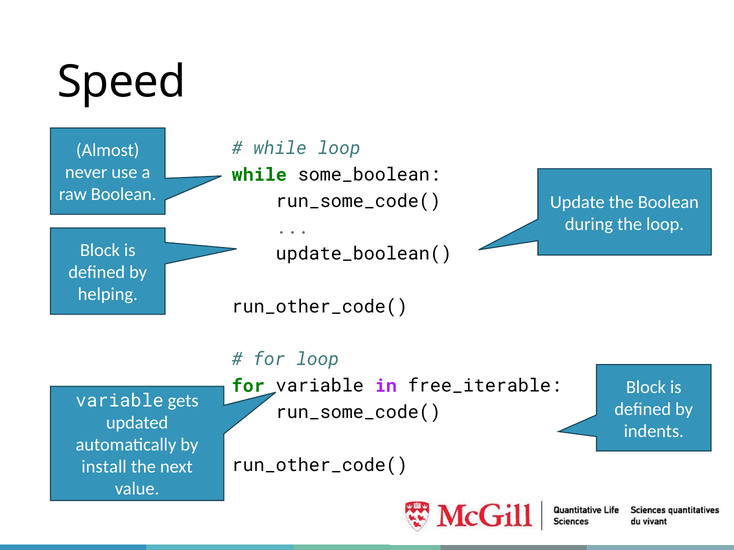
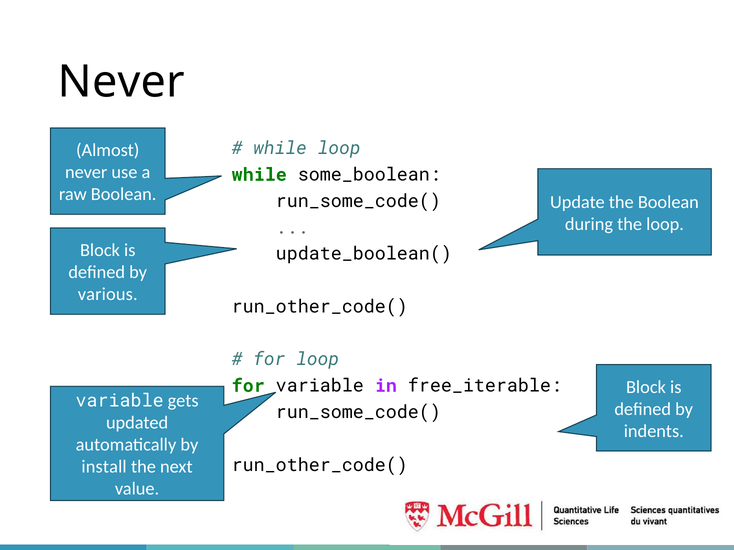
Speed: Speed -> Never (121, 82)
helping: helping -> various (108, 295)
